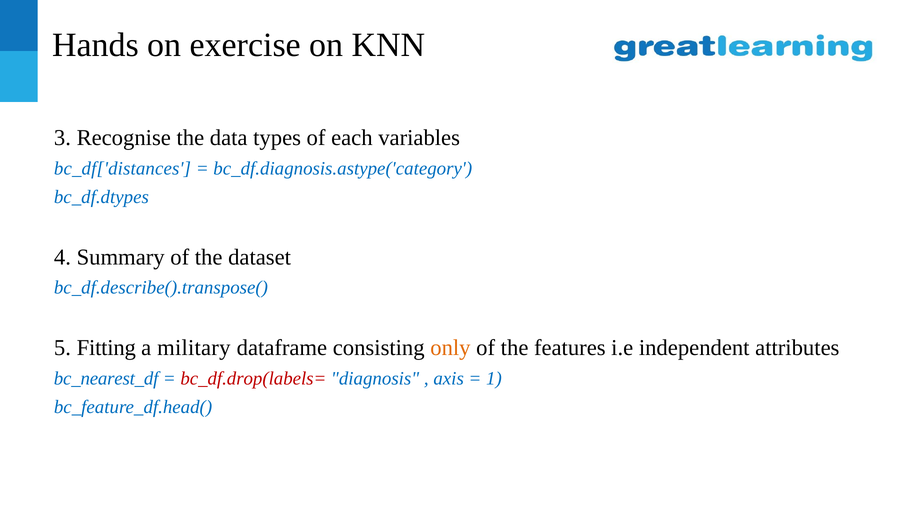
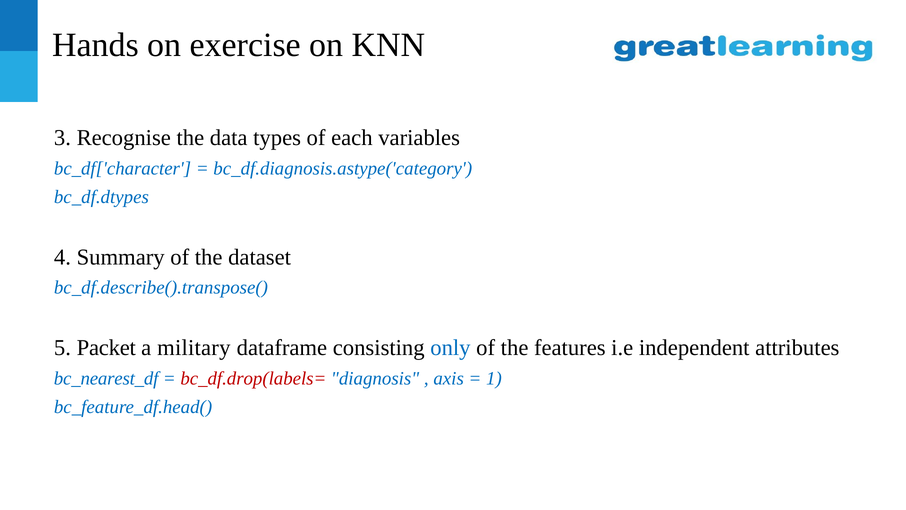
bc_df['distances: bc_df['distances -> bc_df['character (123, 168)
Fitting: Fitting -> Packet (106, 347)
only colour: orange -> blue (450, 347)
